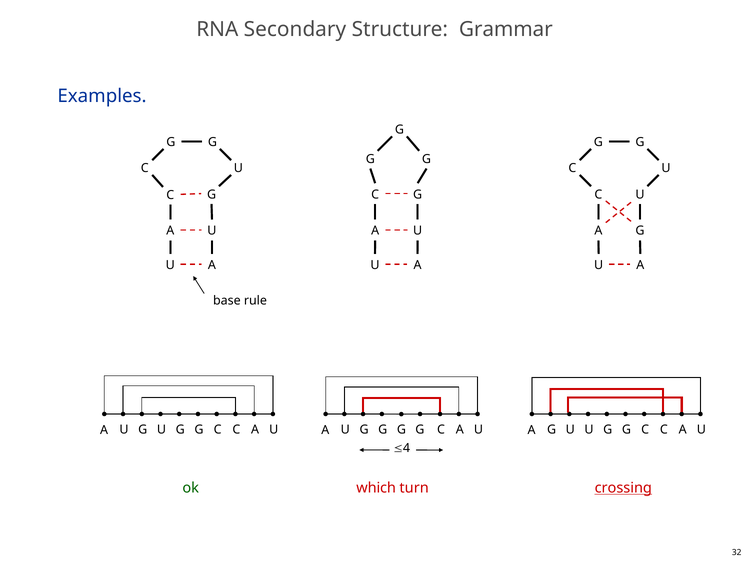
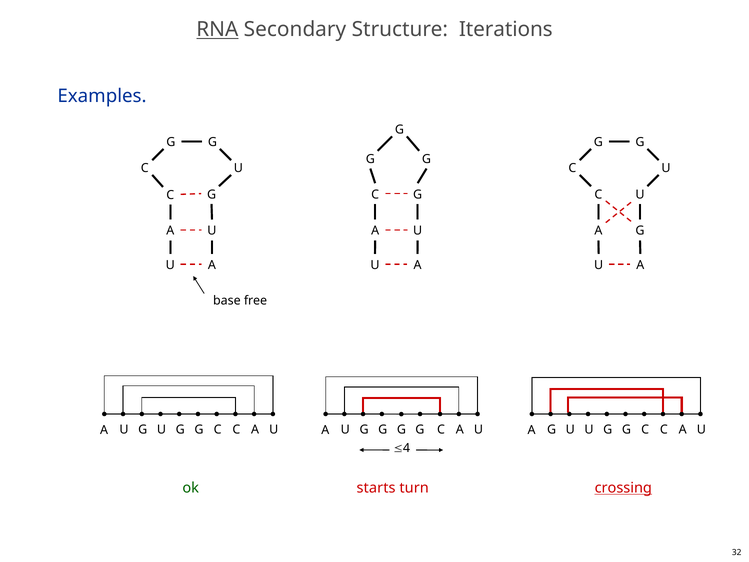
RNA underline: none -> present (217, 30)
Grammar: Grammar -> Iterations (506, 30)
rule: rule -> free (255, 301)
which: which -> starts (376, 488)
